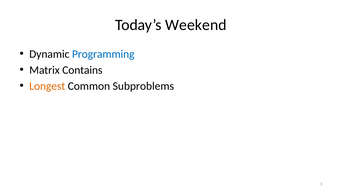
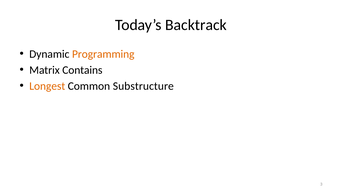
Weekend: Weekend -> Backtrack (196, 25)
Programming colour: blue -> orange (103, 54)
Subproblems: Subproblems -> Substructure (143, 86)
